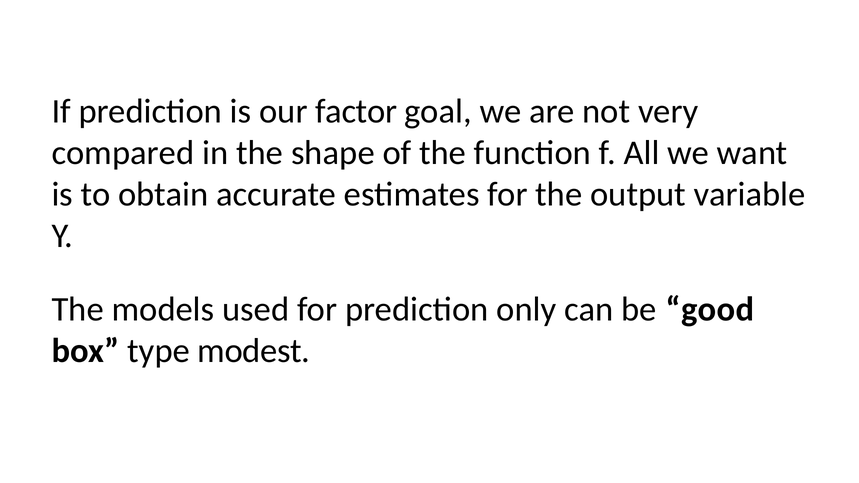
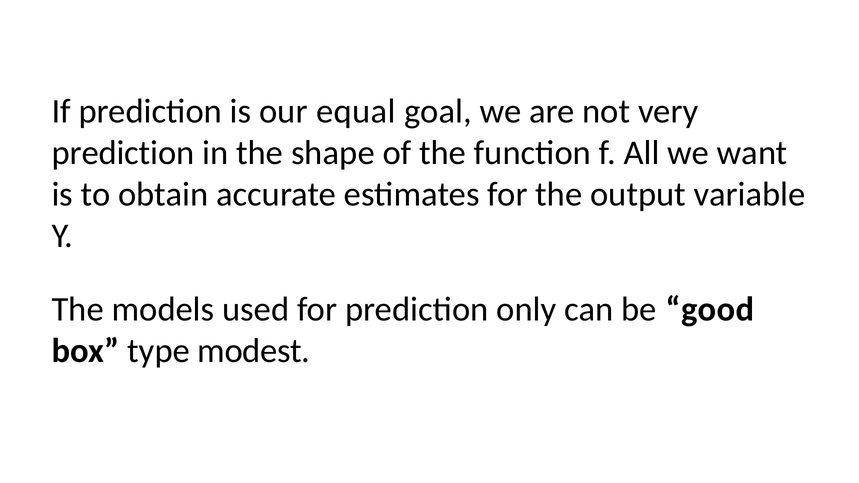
factor: factor -> equal (356, 112)
compared: compared -> prediction (123, 153)
